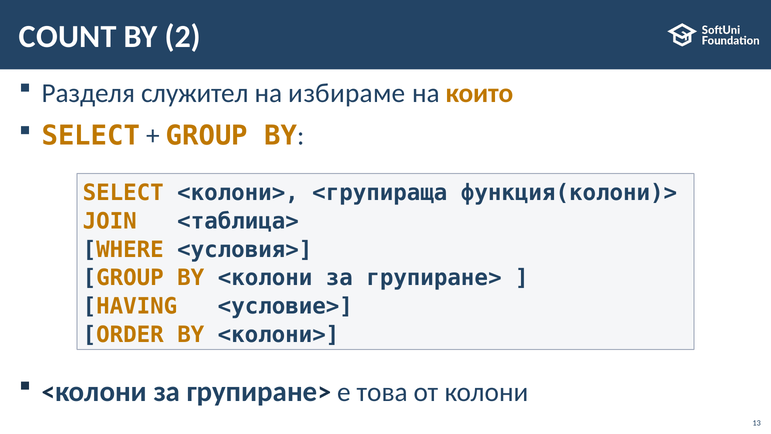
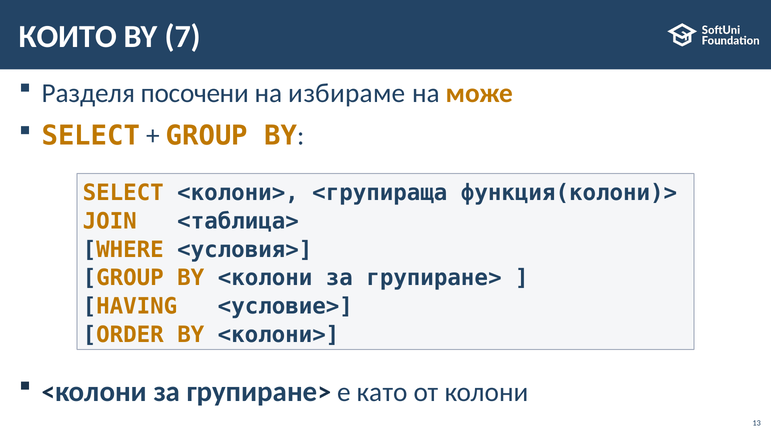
COUNT: COUNT -> КОИТО (68, 37)
2: 2 -> 7 (183, 37)
служител: служител -> посочени (195, 93)
които: които -> може (480, 93)
това: това -> като (382, 392)
